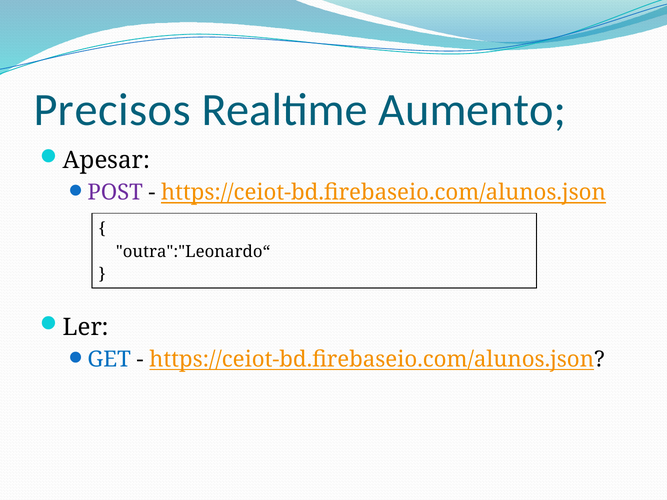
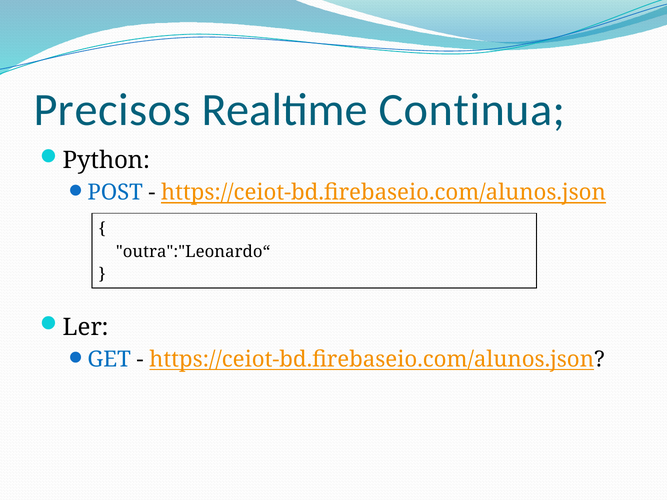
Aumento: Aumento -> Continua (472, 110)
Apesar: Apesar -> Python (107, 161)
POST colour: purple -> blue (115, 193)
